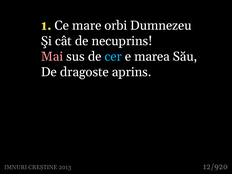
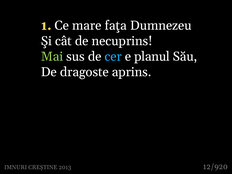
orbi: orbi -> faţa (116, 26)
Mai colour: pink -> light green (52, 56)
marea: marea -> planul (152, 56)
